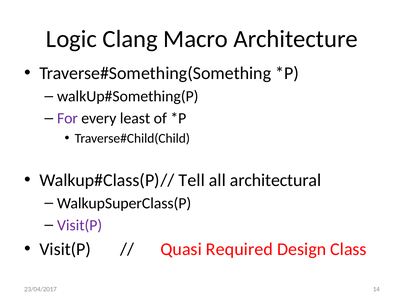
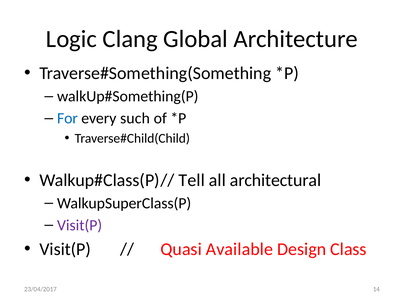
Macro: Macro -> Global (196, 39)
For colour: purple -> blue (67, 118)
least: least -> such (135, 118)
Required: Required -> Available (239, 249)
